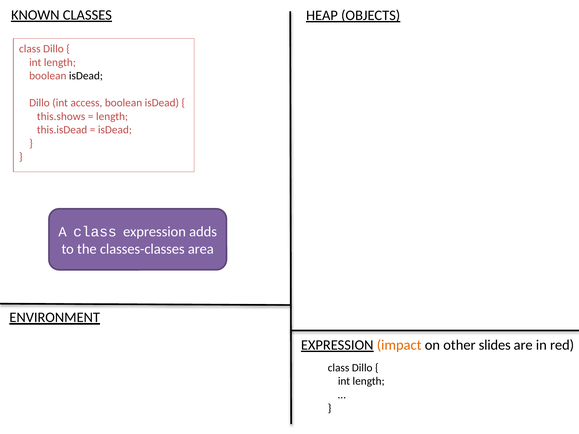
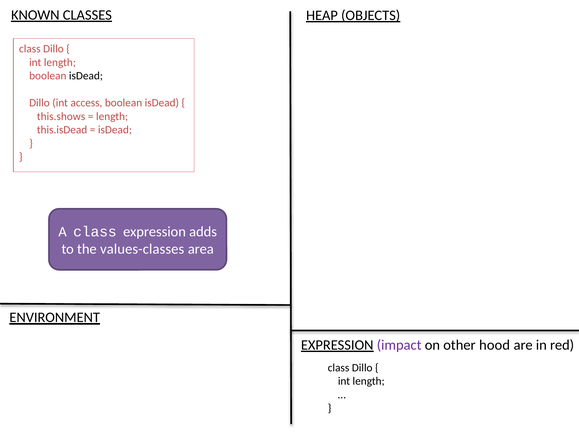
classes-classes: classes-classes -> values-classes (142, 249)
impact colour: orange -> purple (399, 345)
slides: slides -> hood (495, 345)
